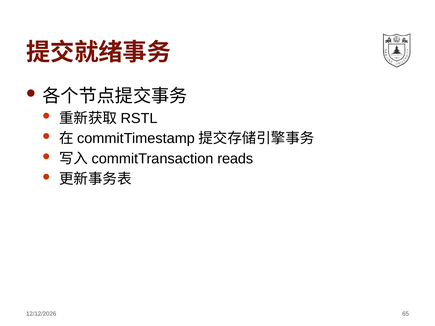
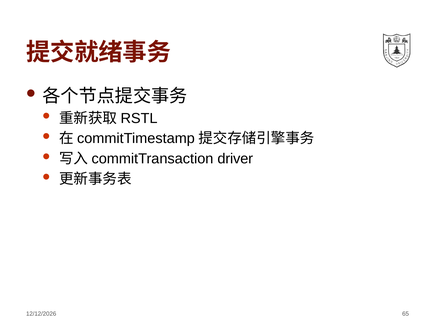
reads: reads -> driver (235, 159)
